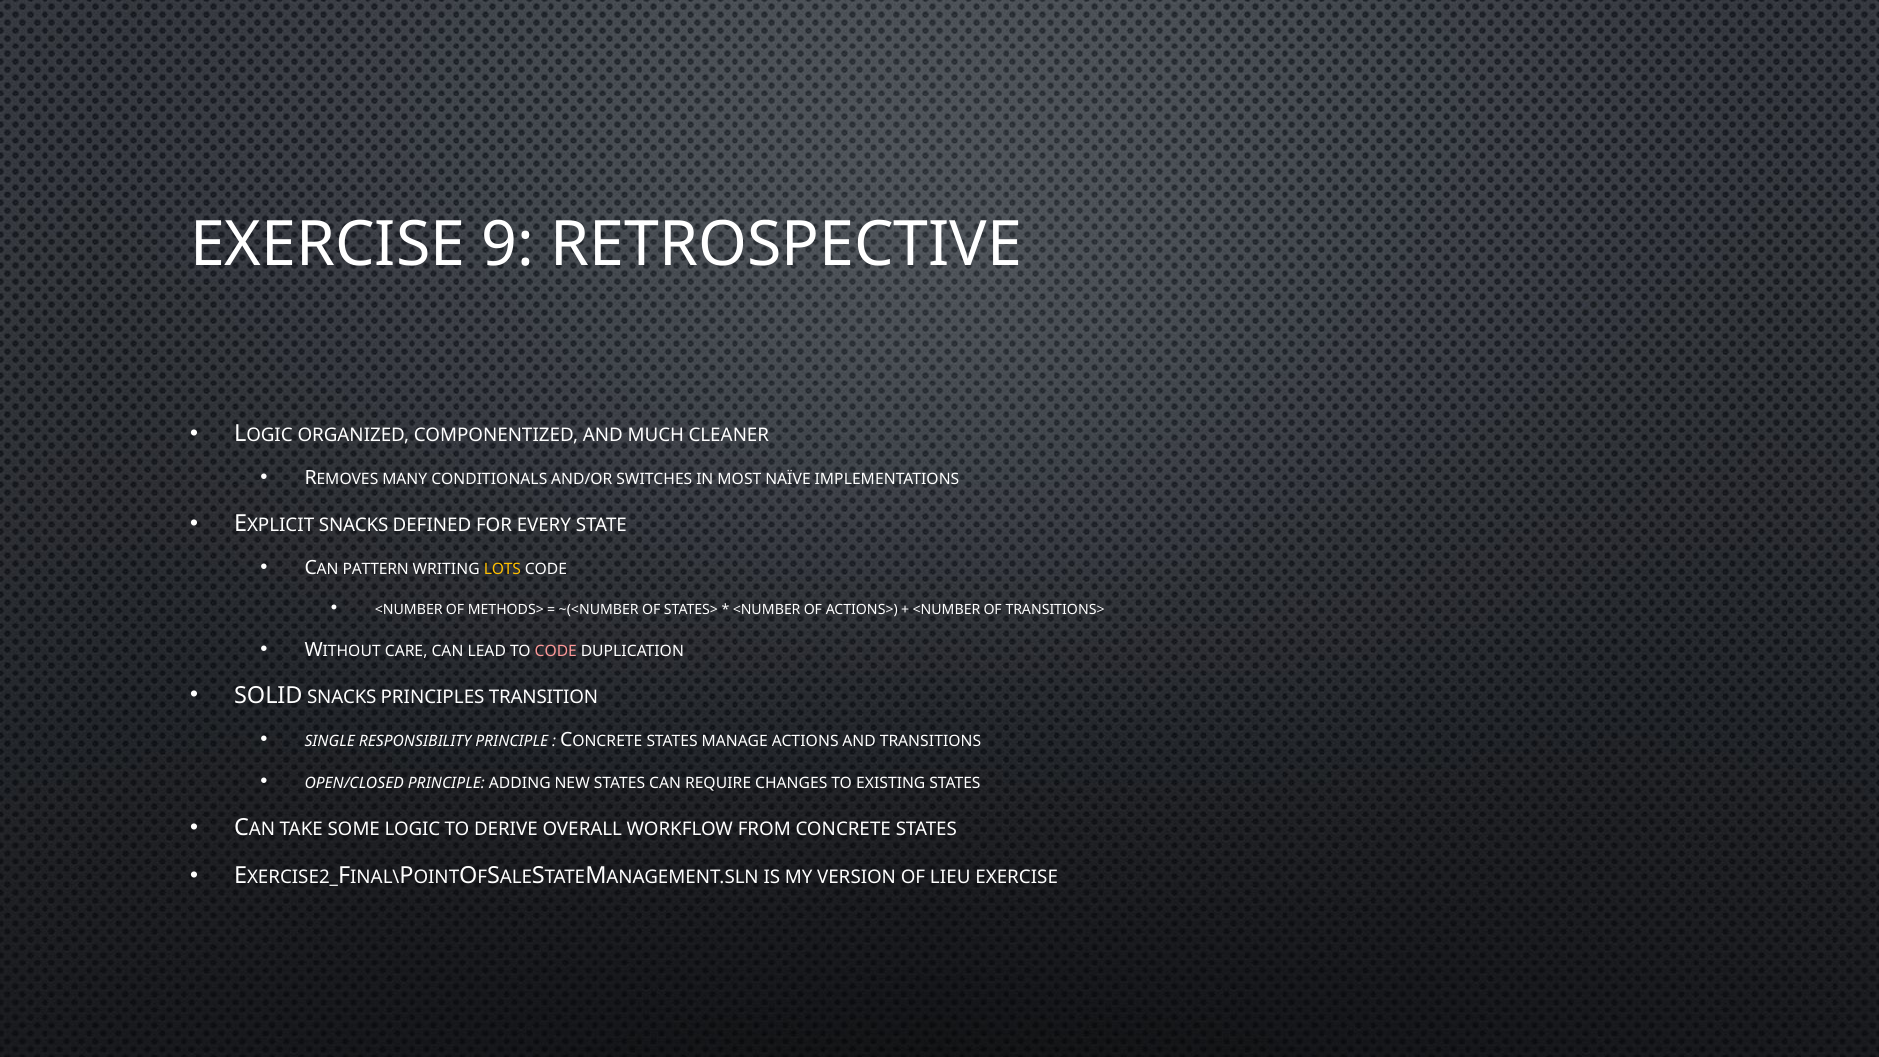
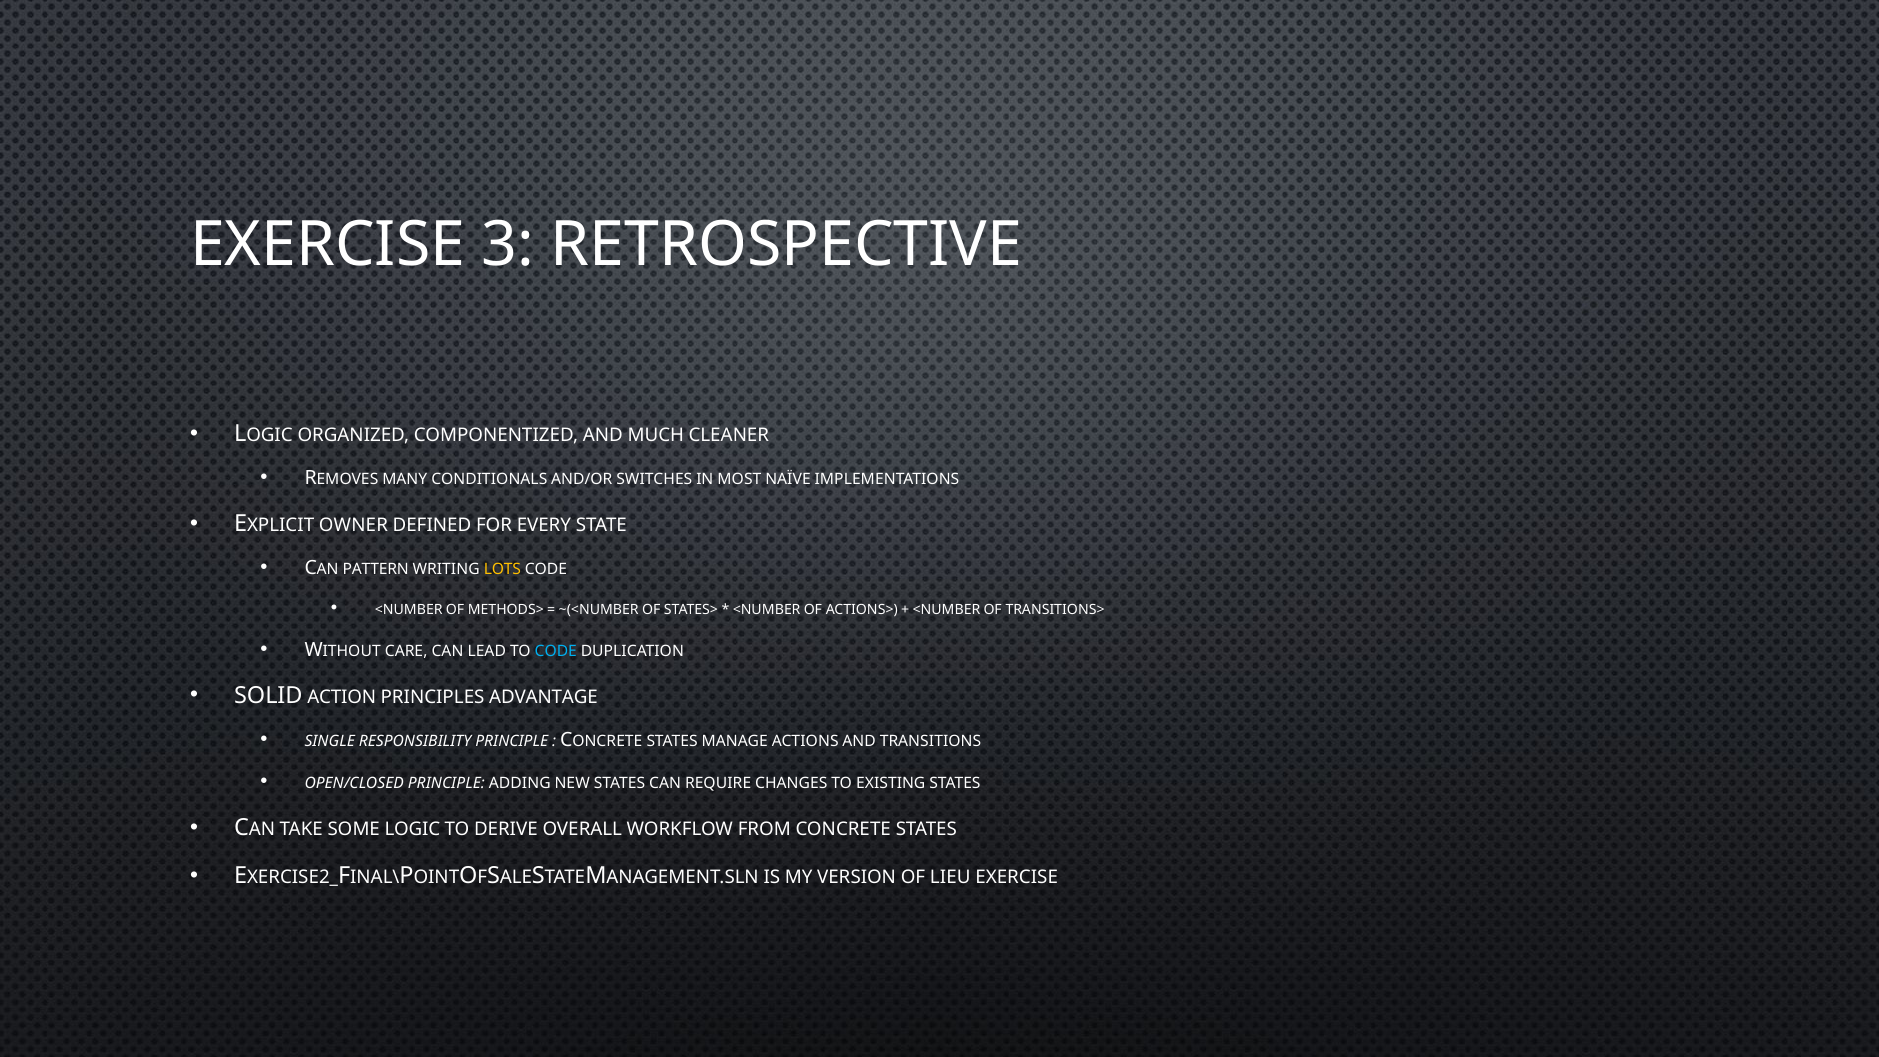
9: 9 -> 3 (508, 245)
EXPLICIT SNACKS: SNACKS -> OWNER (353, 525)
CODE colour: pink -> light blue (556, 651)
SOLID SNACKS: SNACKS -> ACTION (342, 697)
TRANSITION: TRANSITION -> ADVANTAGE (543, 697)
